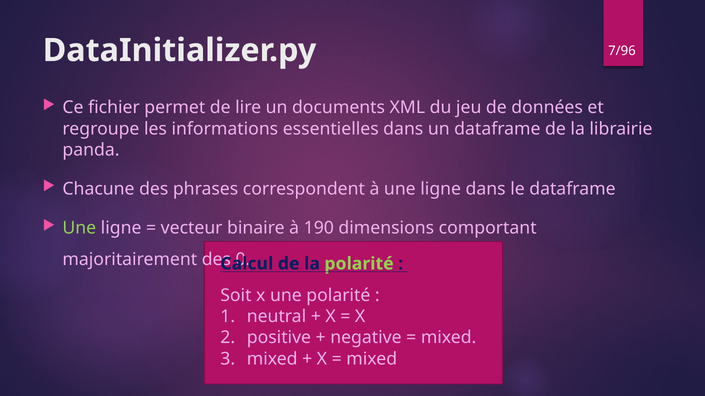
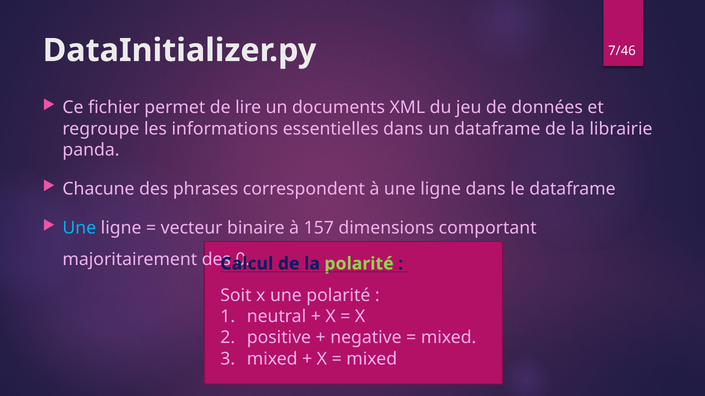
7/96: 7/96 -> 7/46 (622, 51)
Une colour: light green -> light blue (79, 228)
190: 190 -> 157 (319, 228)
